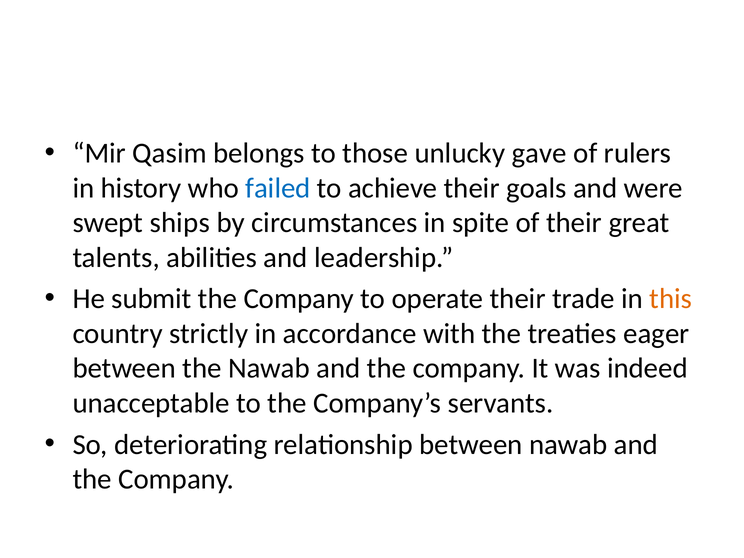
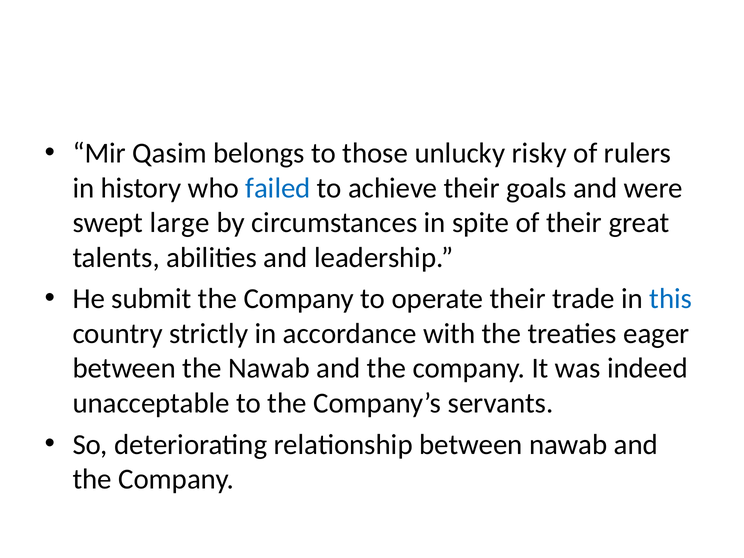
gave: gave -> risky (539, 153)
ships: ships -> large (180, 223)
this colour: orange -> blue (671, 299)
